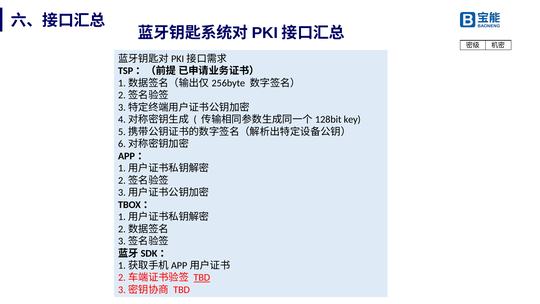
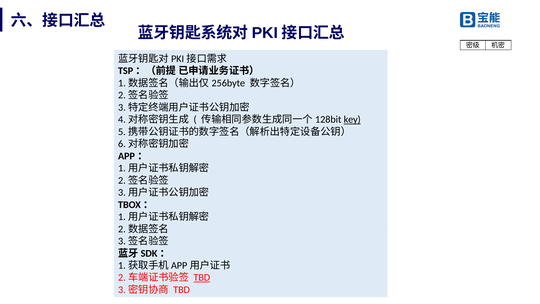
key underline: none -> present (352, 119)
